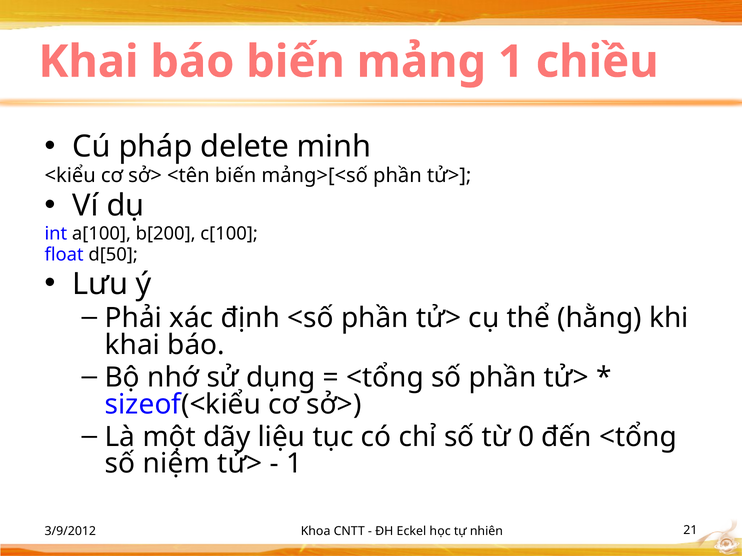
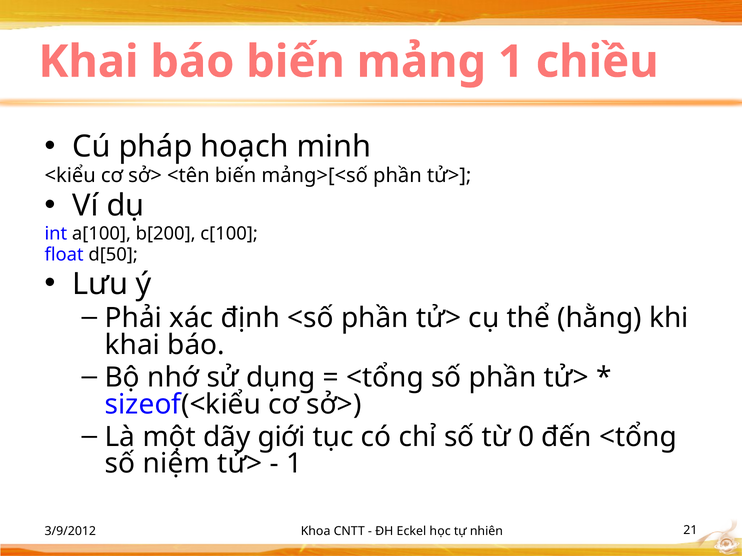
delete: delete -> hoạch (245, 147)
liệu: liệu -> giới (282, 437)
